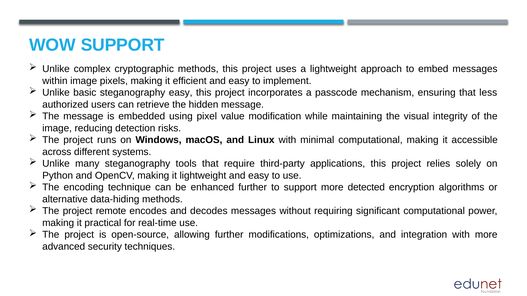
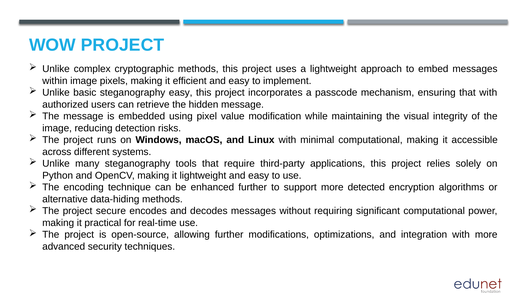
WOW SUPPORT: SUPPORT -> PROJECT (123, 45)
that less: less -> with (488, 93)
remote: remote -> secure (111, 211)
